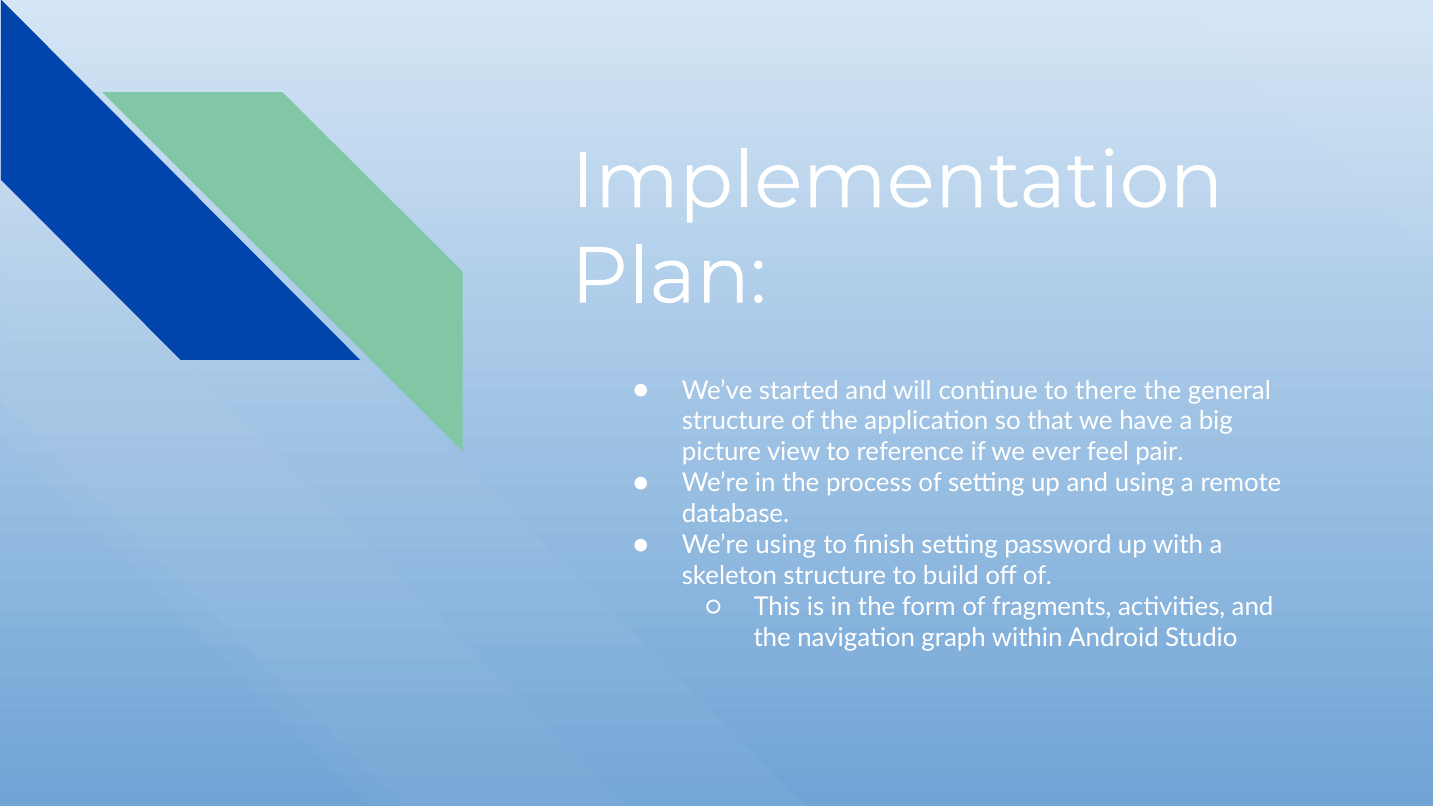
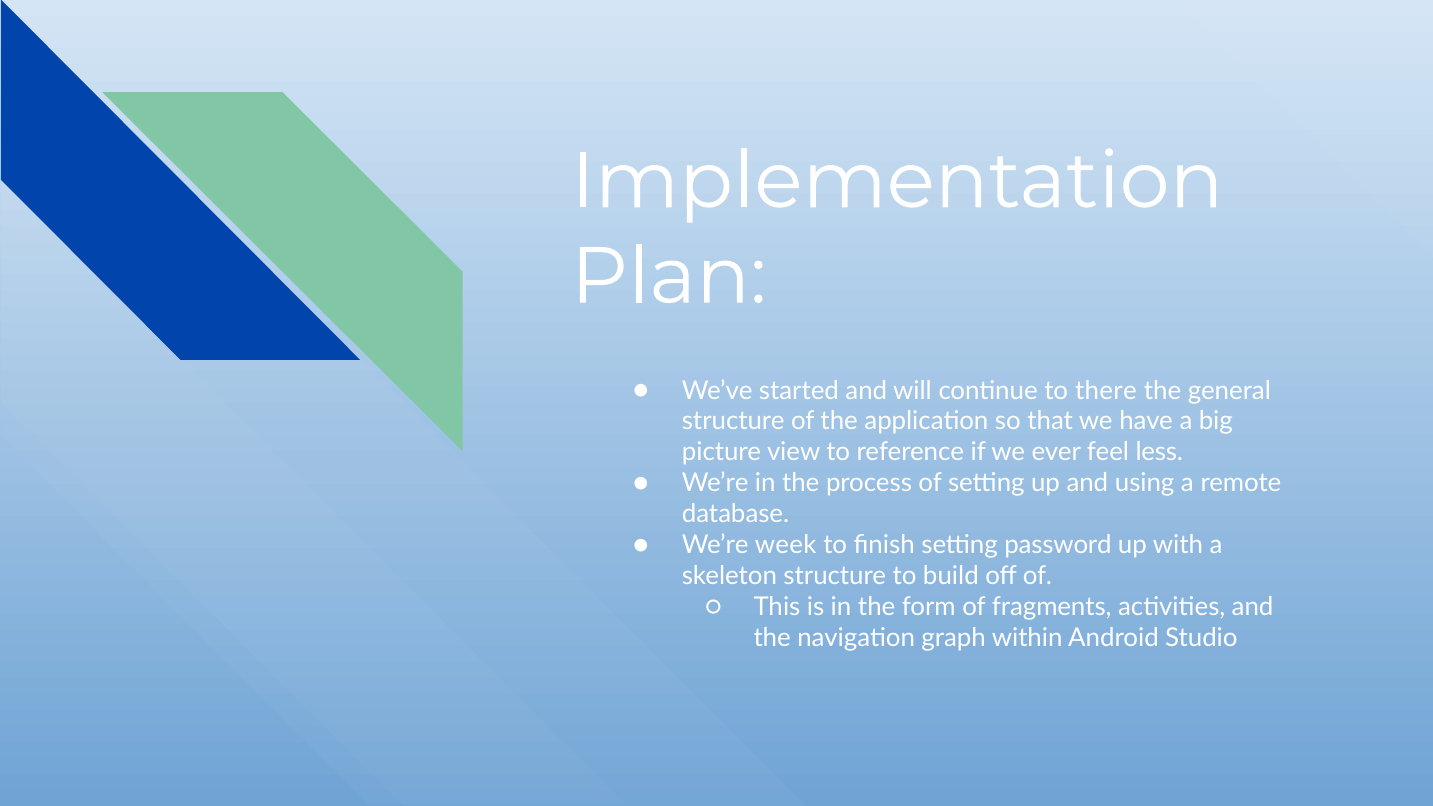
pair: pair -> less (1159, 452)
We’re using: using -> week (786, 545)
